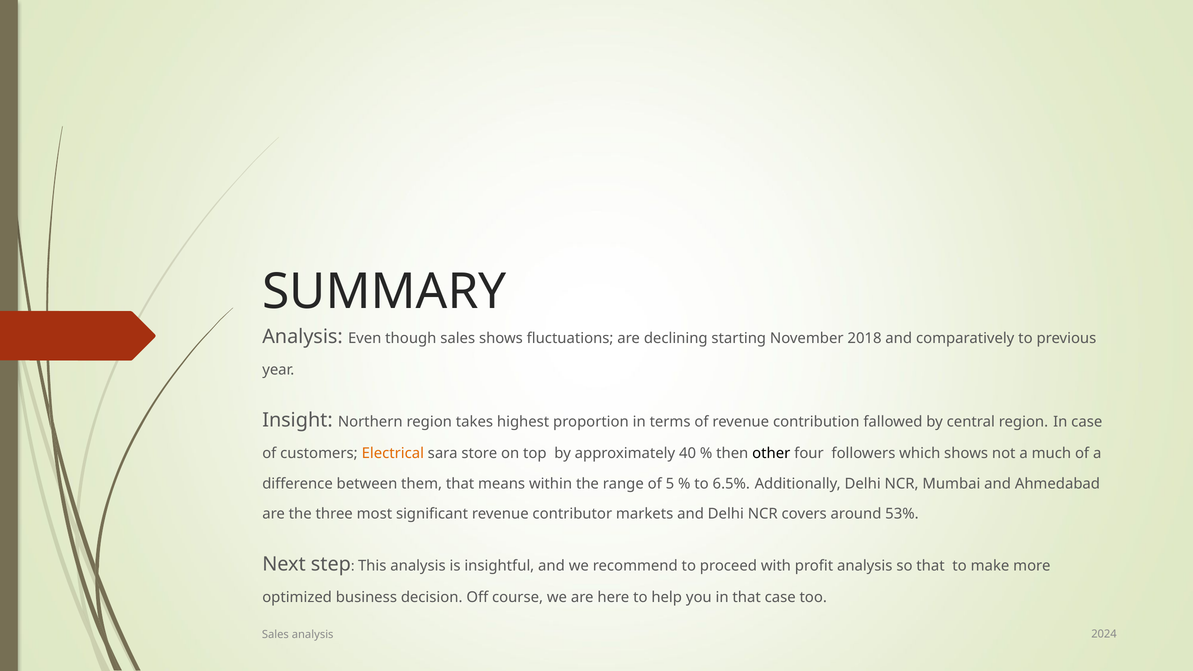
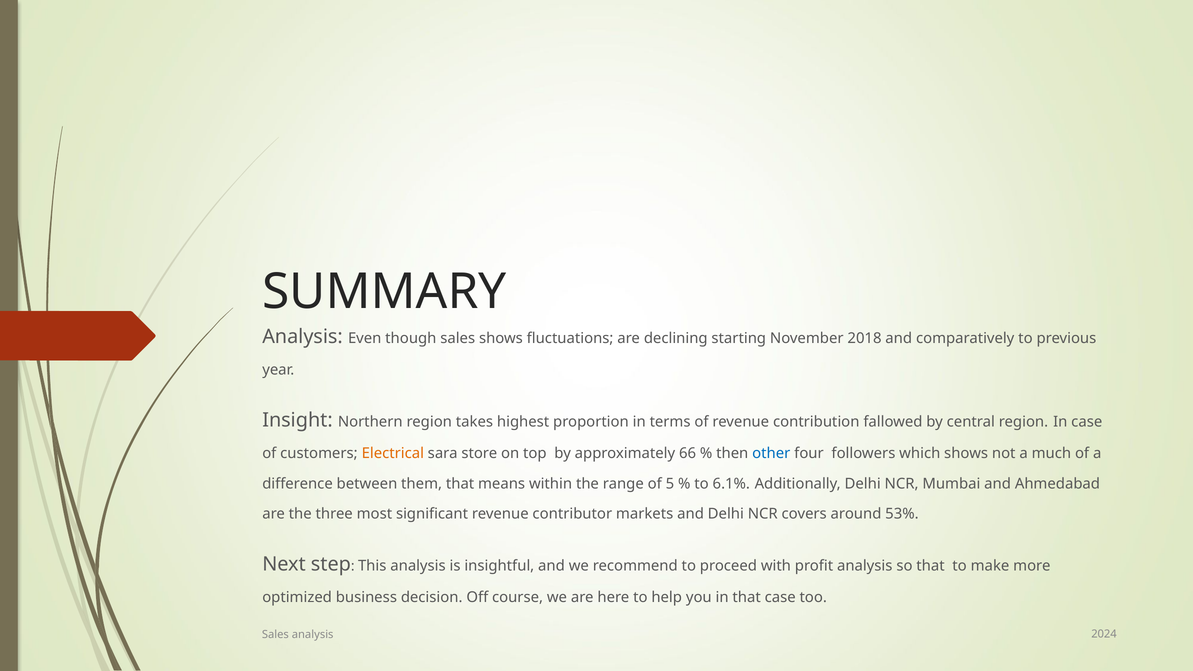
40: 40 -> 66 (688, 453)
other colour: black -> blue (771, 453)
6.5%: 6.5% -> 6.1% (731, 484)
